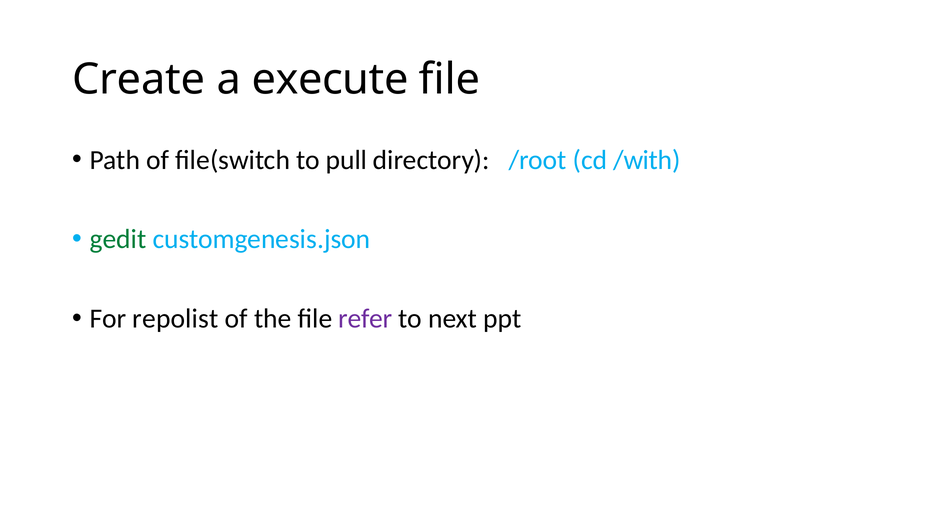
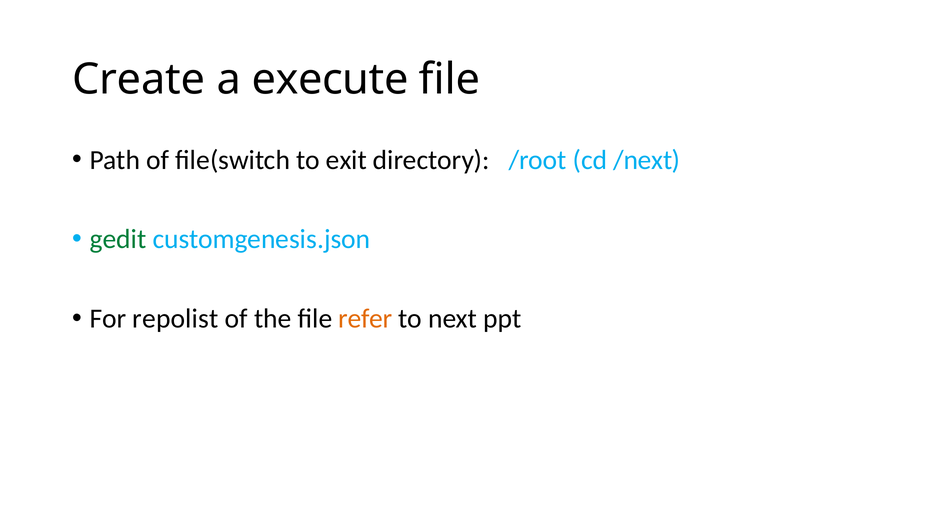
pull: pull -> exit (346, 160)
/with: /with -> /next (647, 160)
refer colour: purple -> orange (365, 319)
